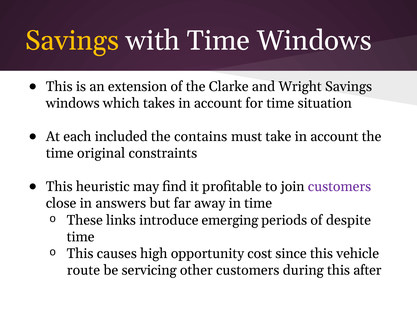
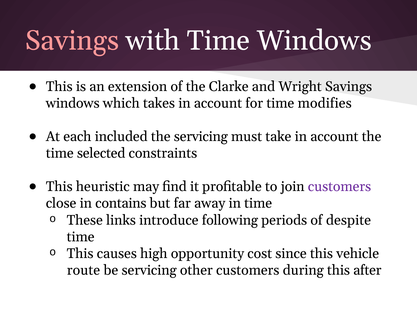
Savings colour: yellow -> pink (72, 41)
situation: situation -> modifies (325, 103)
the contains: contains -> servicing (201, 137)
original: original -> selected (101, 153)
answers: answers -> contains (121, 203)
emerging: emerging -> following (230, 220)
